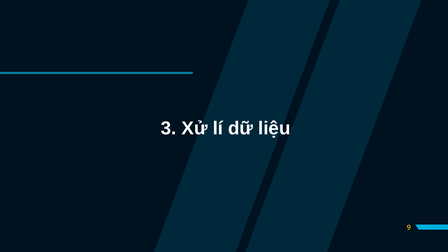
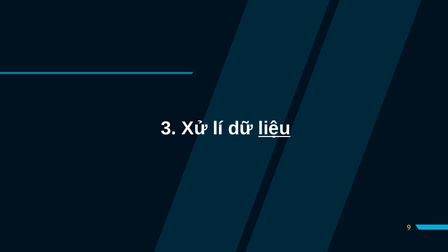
liệu underline: none -> present (274, 128)
